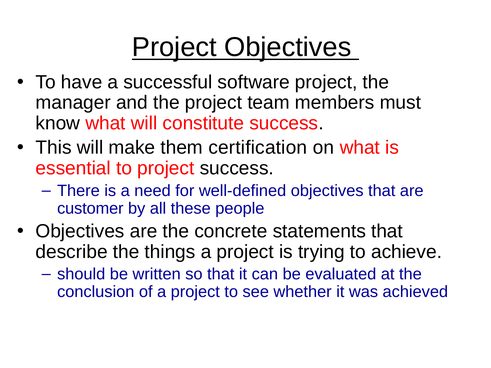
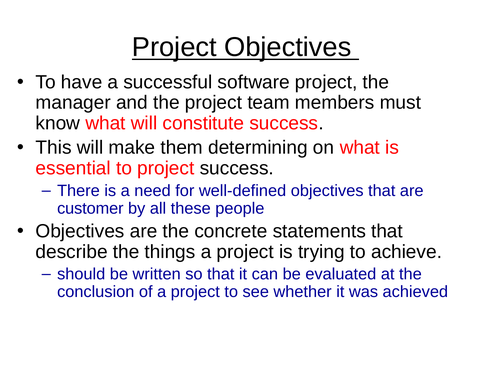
certification: certification -> determining (258, 148)
